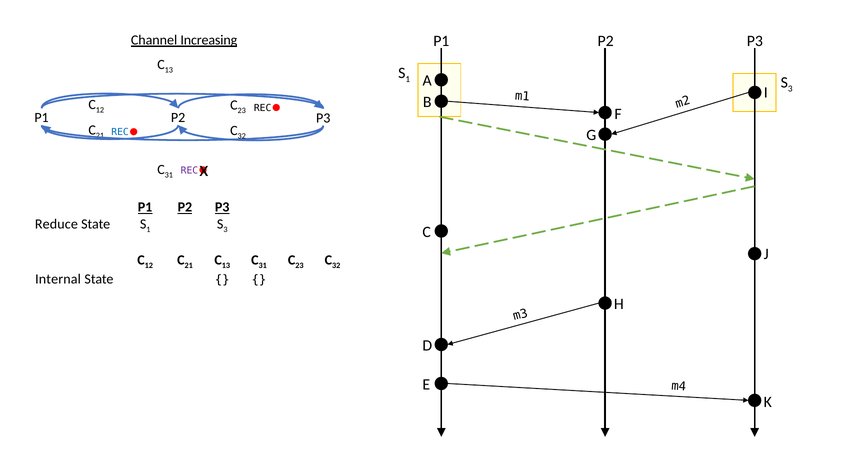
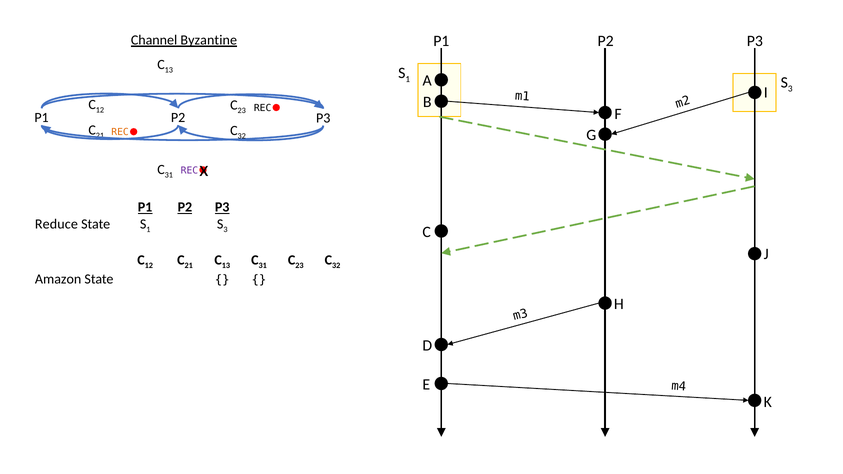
Increasing: Increasing -> Byzantine (209, 40)
REC colour: blue -> orange (120, 132)
Internal: Internal -> Amazon (58, 279)
